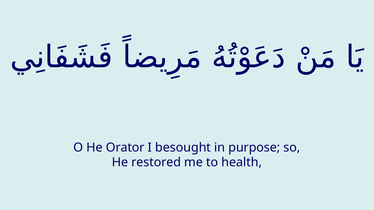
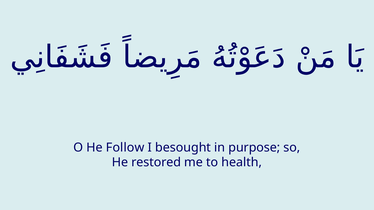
Orator: Orator -> Follow (125, 148)
